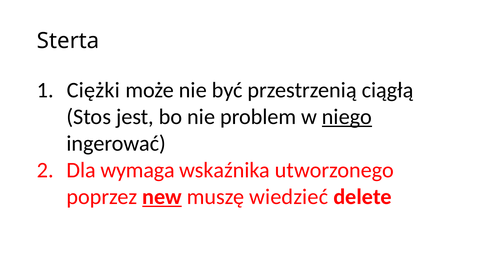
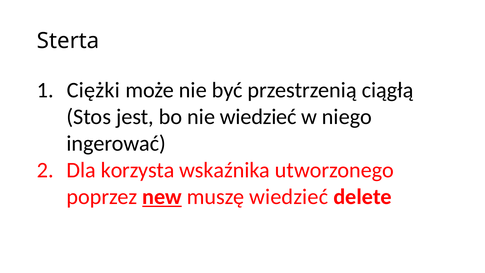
nie problem: problem -> wiedzieć (258, 117)
niego underline: present -> none (347, 117)
wymaga: wymaga -> korzysta (138, 170)
